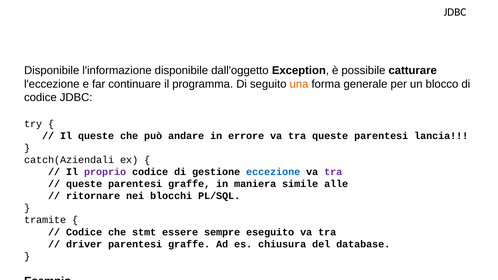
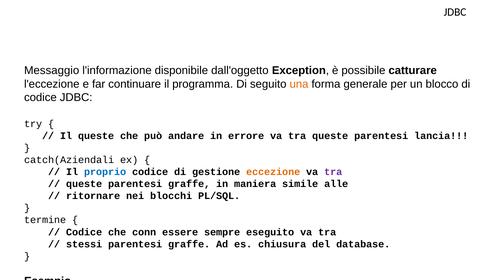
Disponibile: Disponibile -> Messaggio (52, 70)
proprio colour: purple -> blue (105, 172)
eccezione colour: blue -> orange (273, 172)
tramite: tramite -> termine (45, 220)
stmt: stmt -> conn (144, 232)
driver: driver -> stessi (84, 244)
